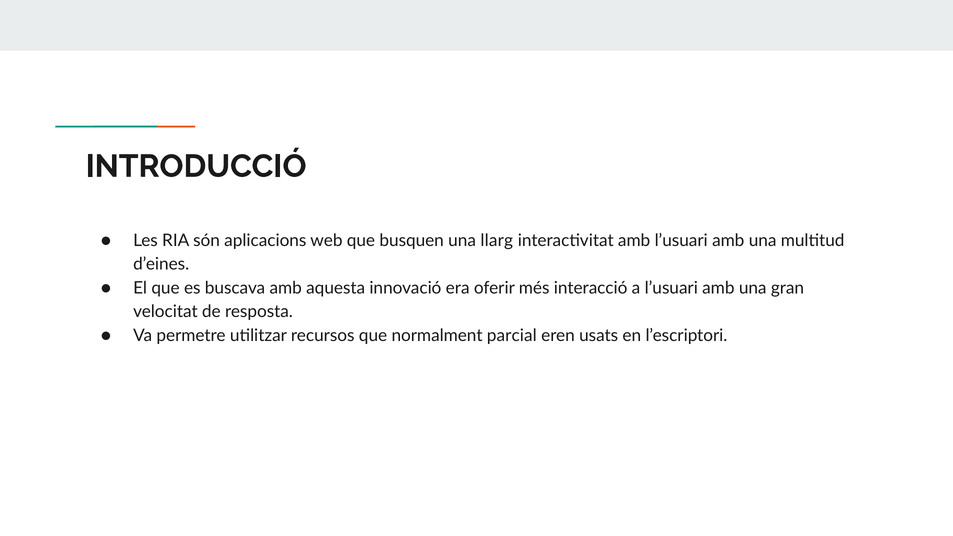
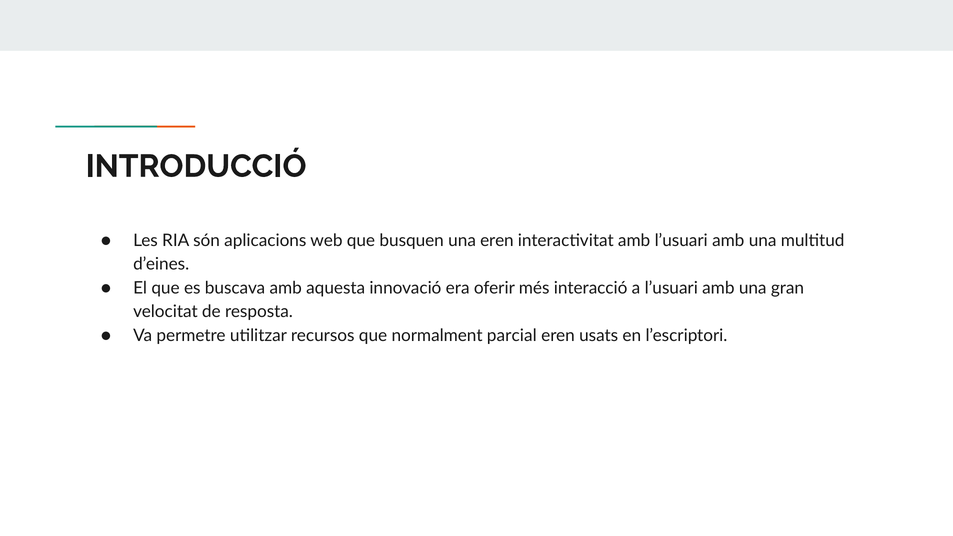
una llarg: llarg -> eren (497, 241)
